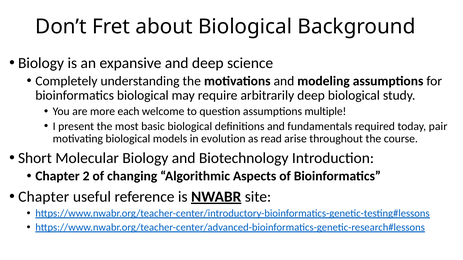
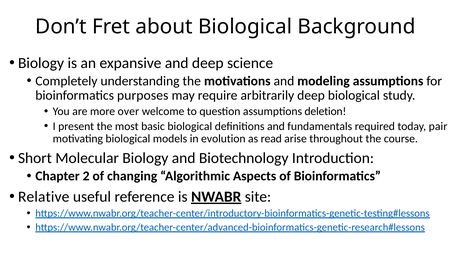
bioinformatics biological: biological -> purposes (143, 96)
each: each -> over (128, 112)
multiple: multiple -> deletion (325, 112)
Chapter: Chapter -> Relative (44, 197)
